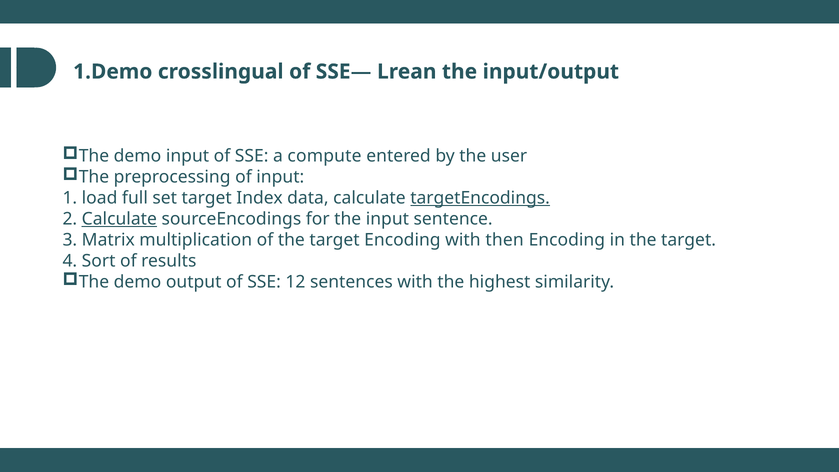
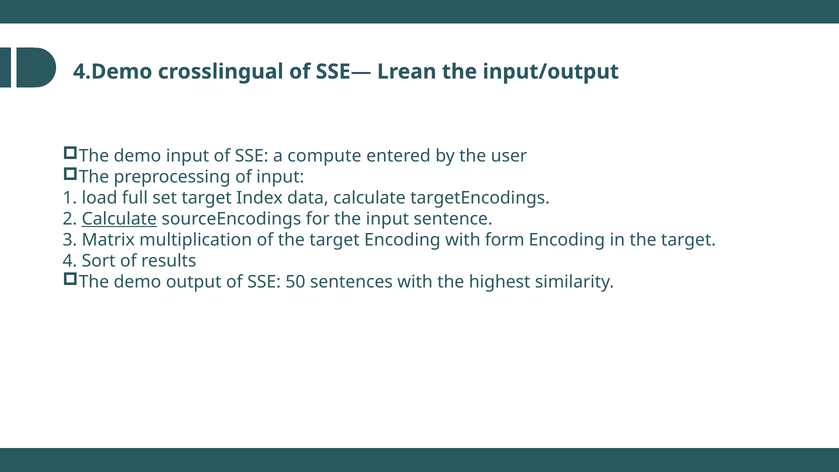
1.Demo: 1.Demo -> 4.Demo (113, 72)
targetEncodings underline: present -> none (480, 198)
then: then -> form (505, 240)
12: 12 -> 50 (295, 282)
